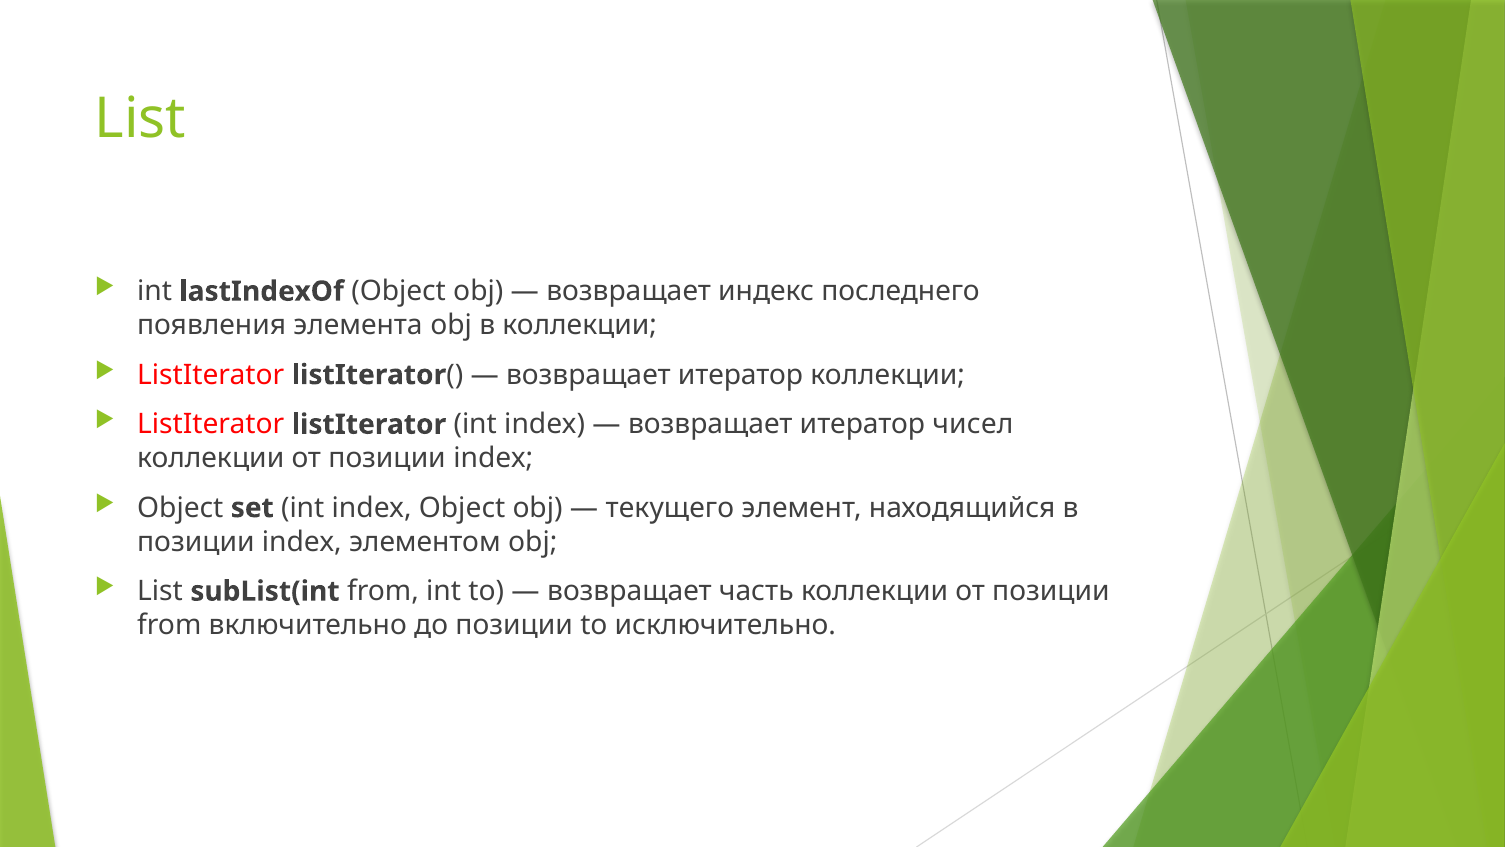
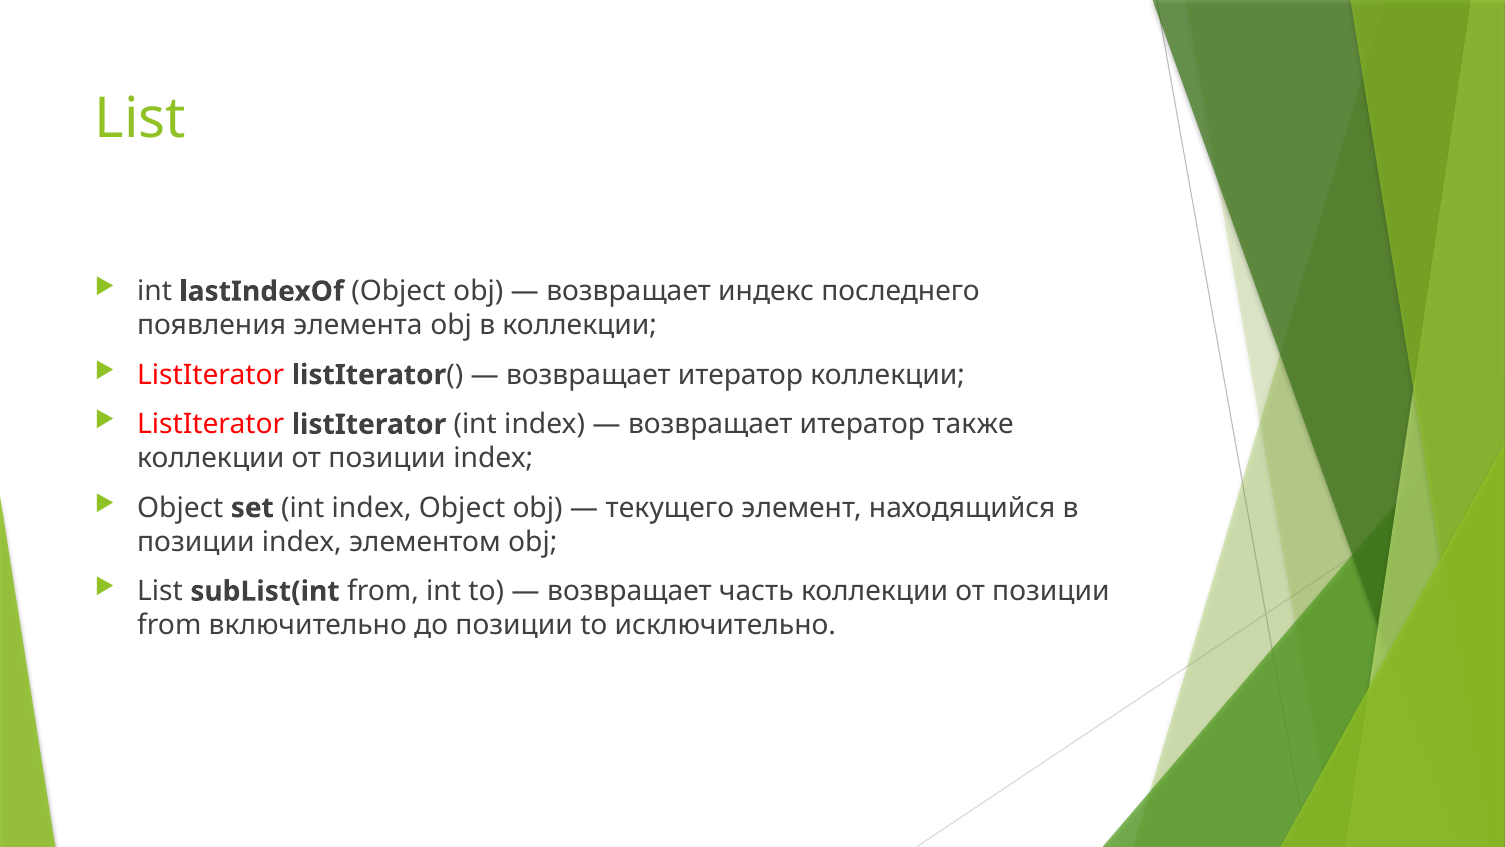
чисел: чисел -> также (973, 424)
